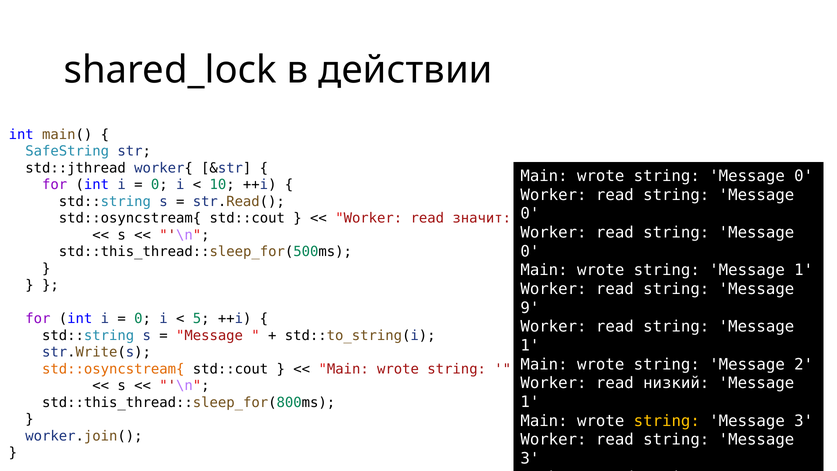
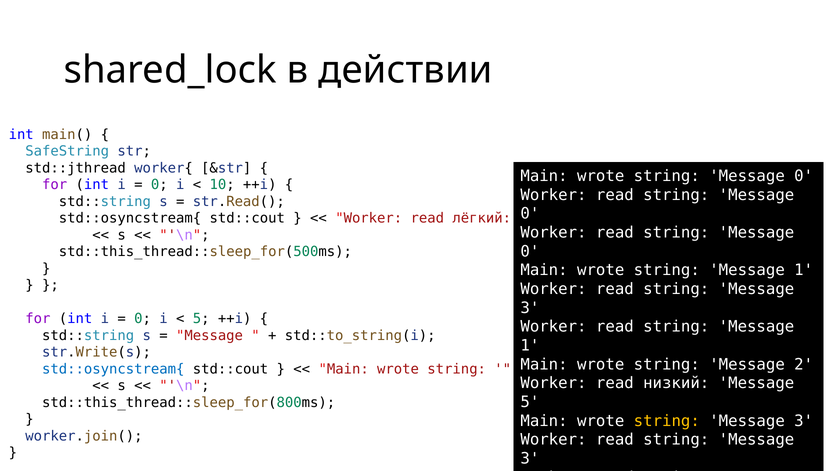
значит: значит -> лёгкий (482, 218)
9: 9 -> 3 (530, 308)
std::osyncstream{ colour: orange -> blue (113, 369)
1: 1 -> 5 (530, 402)
